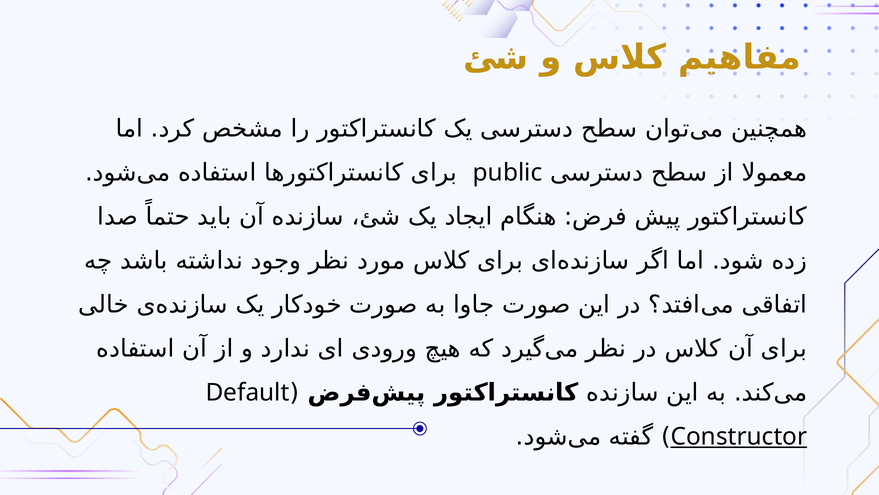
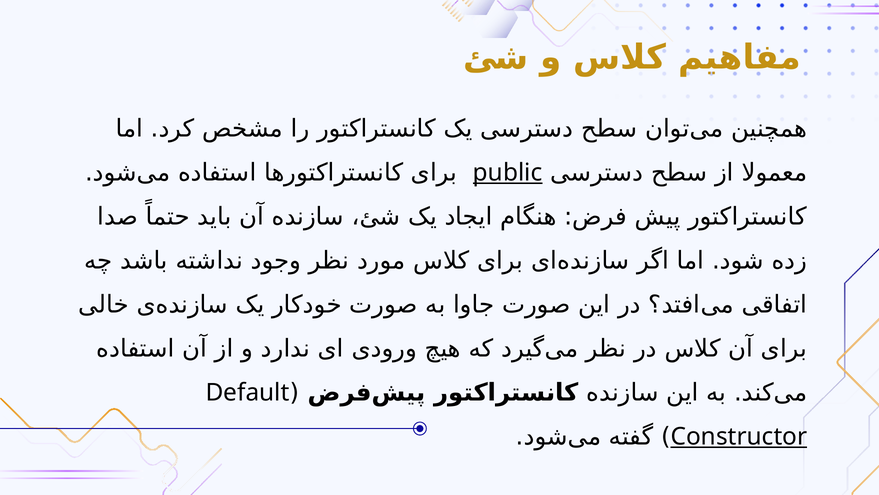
public underline: none -> present (508, 172)
